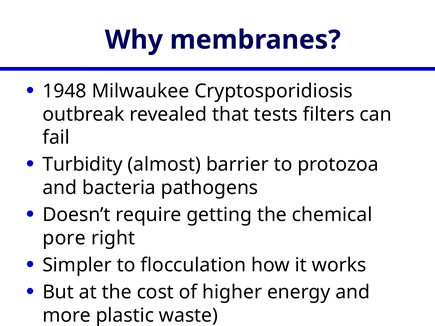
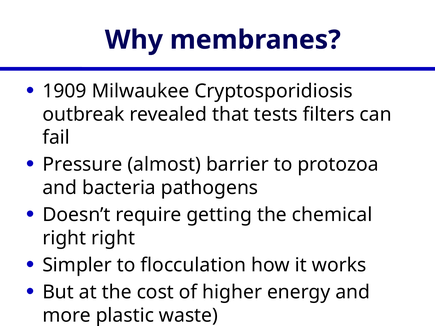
1948: 1948 -> 1909 (65, 91)
Turbidity: Turbidity -> Pressure (82, 165)
pore: pore -> right (64, 238)
